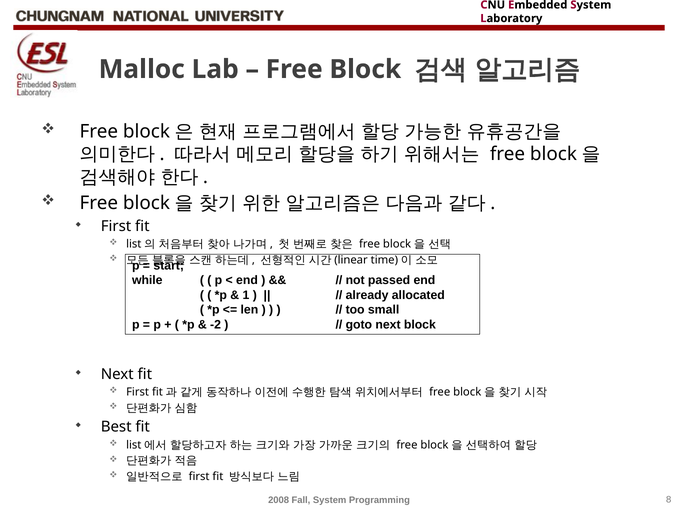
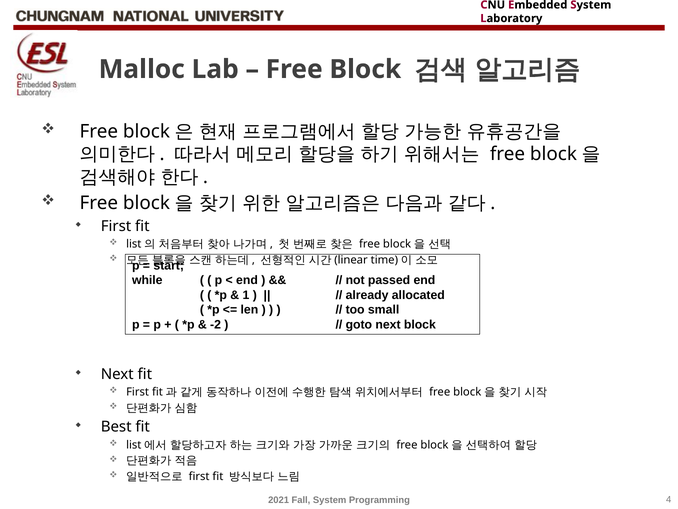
2008: 2008 -> 2021 (279, 499)
8: 8 -> 4 (669, 499)
